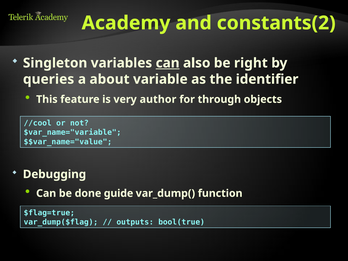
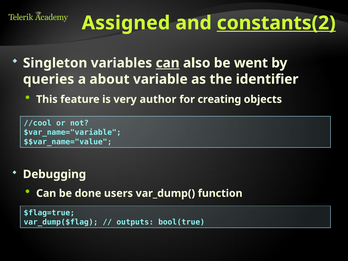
Academy: Academy -> Assigned (126, 23)
constants(2 underline: none -> present (276, 23)
right: right -> went (251, 63)
through: through -> creating (219, 99)
guide: guide -> users (118, 193)
